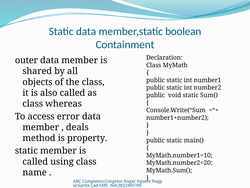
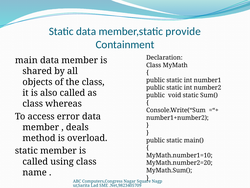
boolean: boolean -> provide (183, 31)
outer: outer -> main (26, 60)
property: property -> overload (87, 138)
